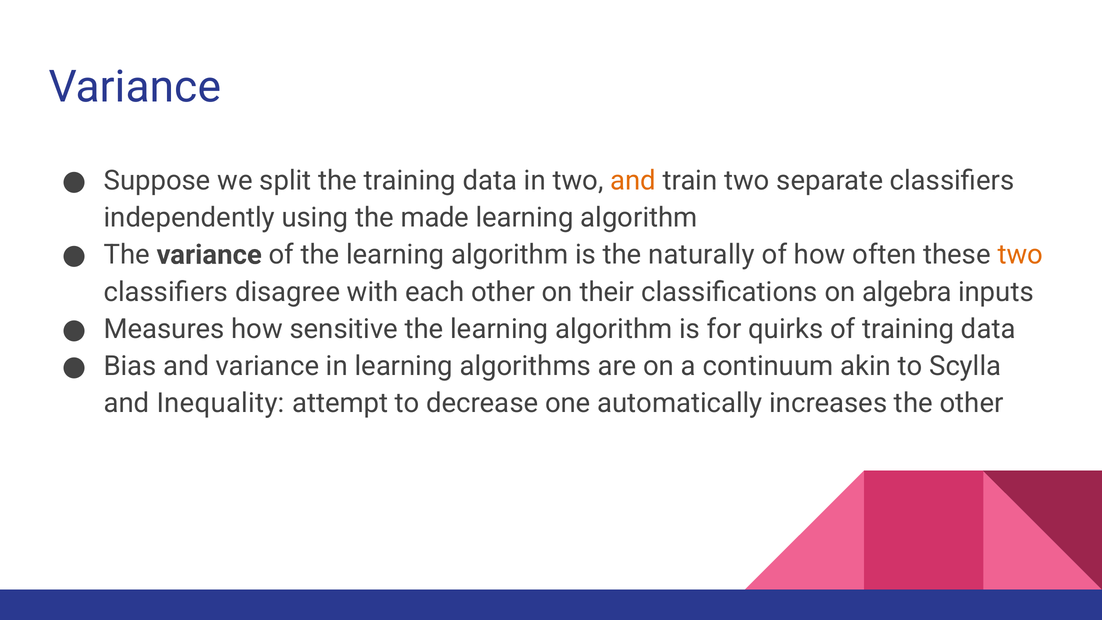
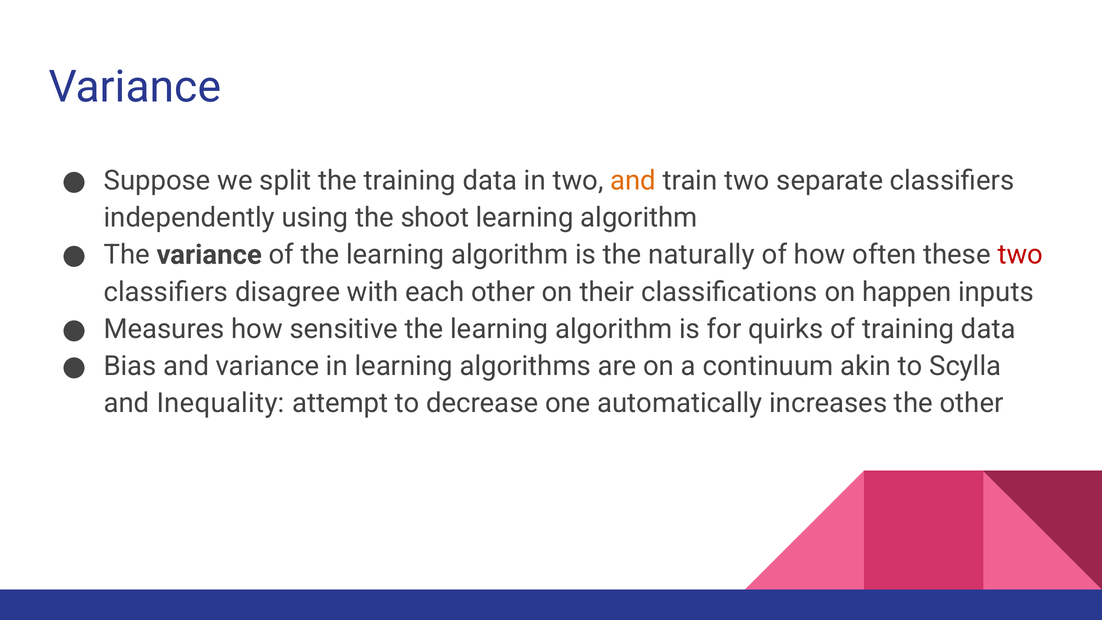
made: made -> shoot (435, 218)
two colour: orange -> red (1020, 255)
algebra: algebra -> happen (907, 292)
